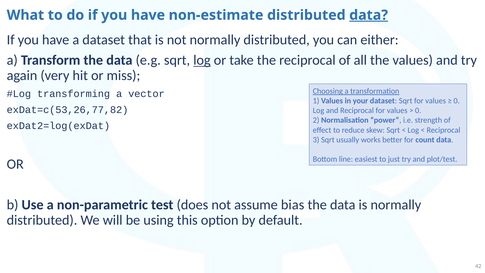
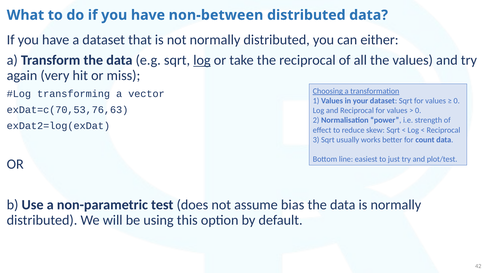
non-estimate: non-estimate -> non-between (216, 15)
data underline: present -> none (369, 15)
exDat=c(53,26,77,82: exDat=c(53,26,77,82 -> exDat=c(70,53,76,63 (67, 110)
